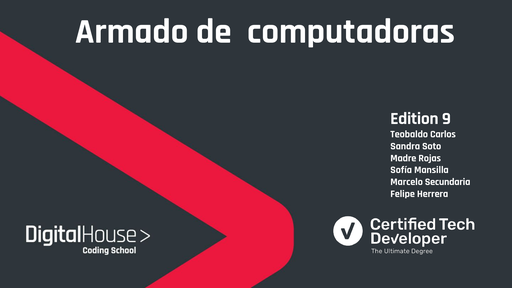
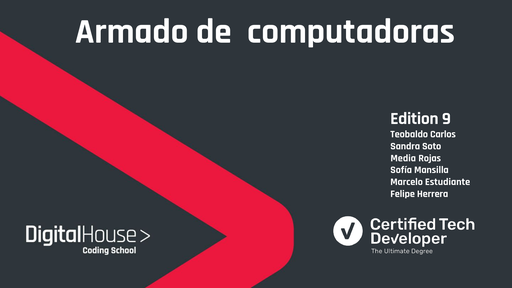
Madre: Madre -> Media (403, 158)
Secundaria: Secundaria -> Estudiante (448, 182)
